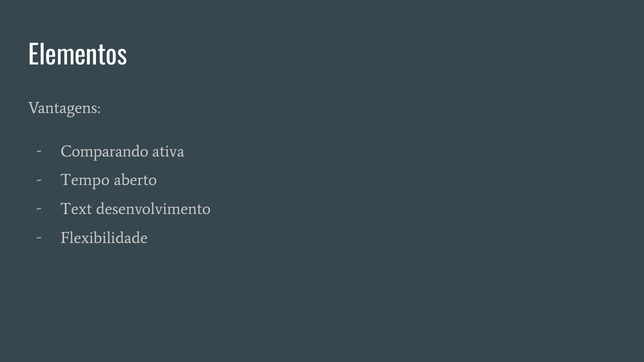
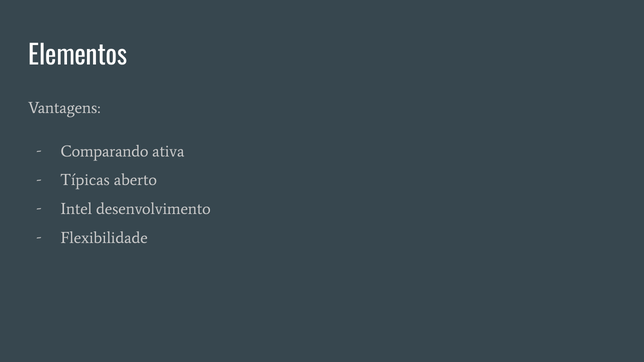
Tempo: Tempo -> Típicas (85, 180)
Text: Text -> Intel (76, 209)
